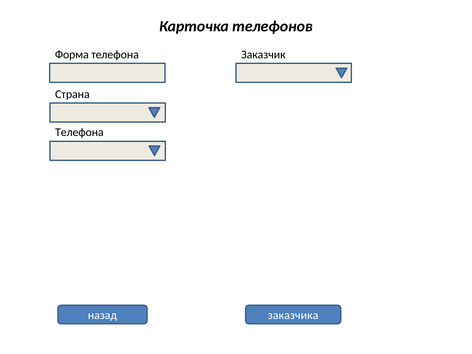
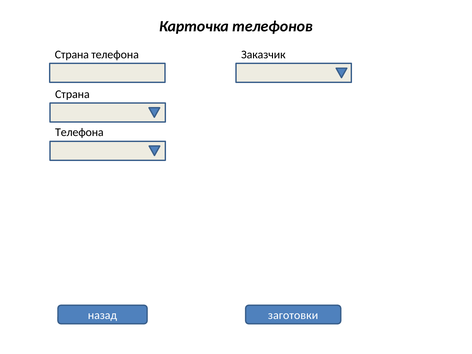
Форма: Форма -> Страна (72, 55)
заказчика: заказчика -> заготовки (293, 315)
